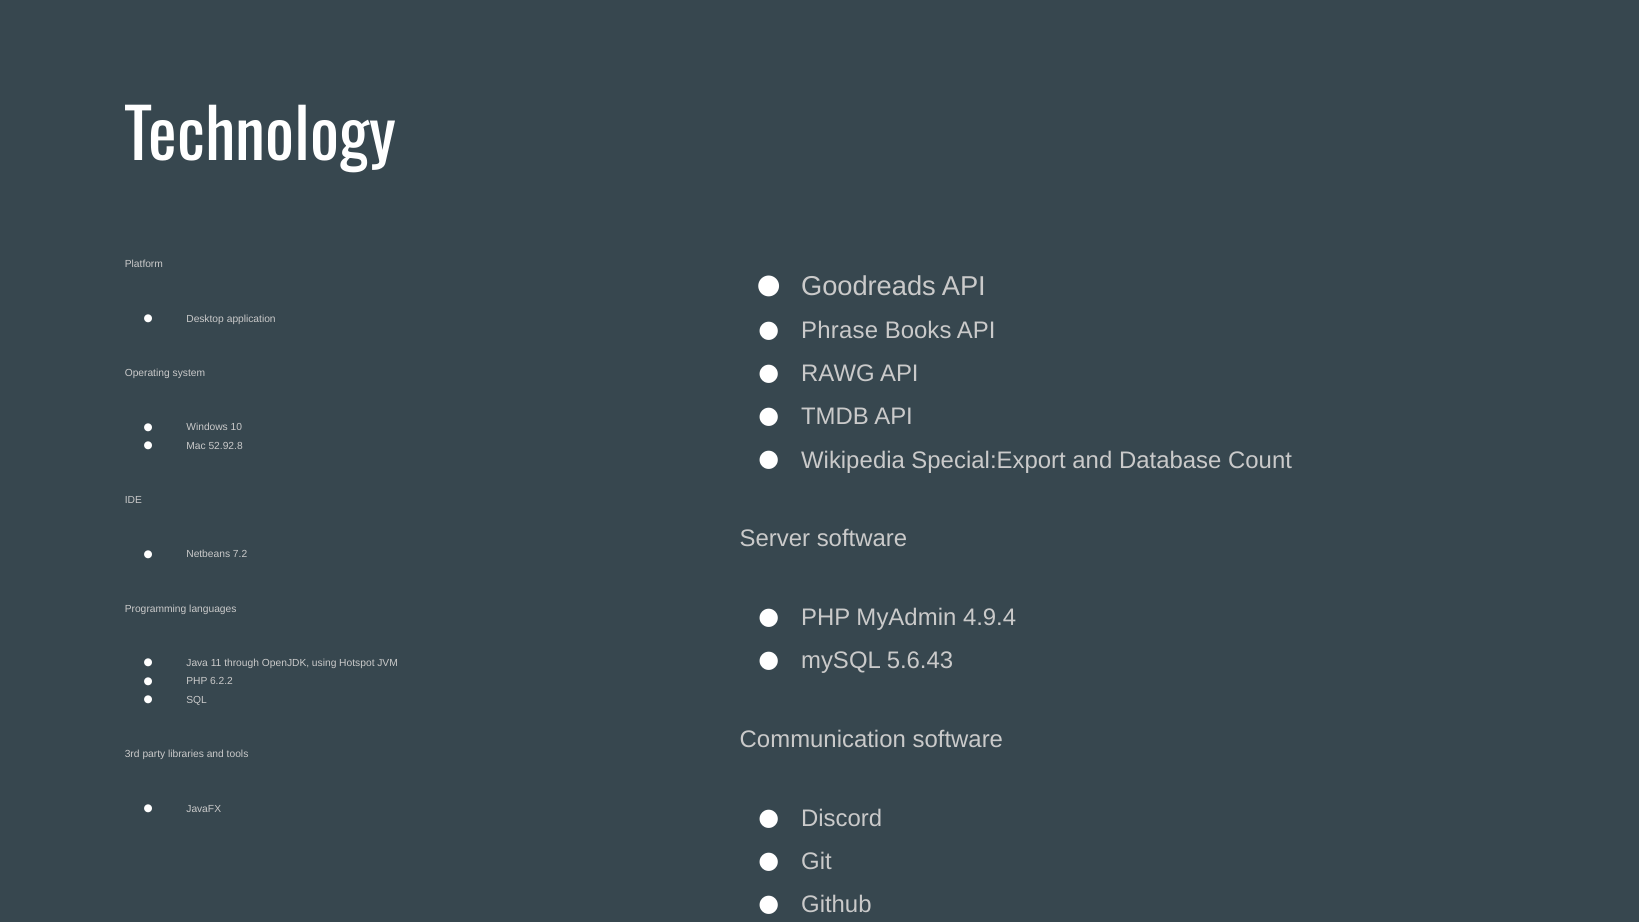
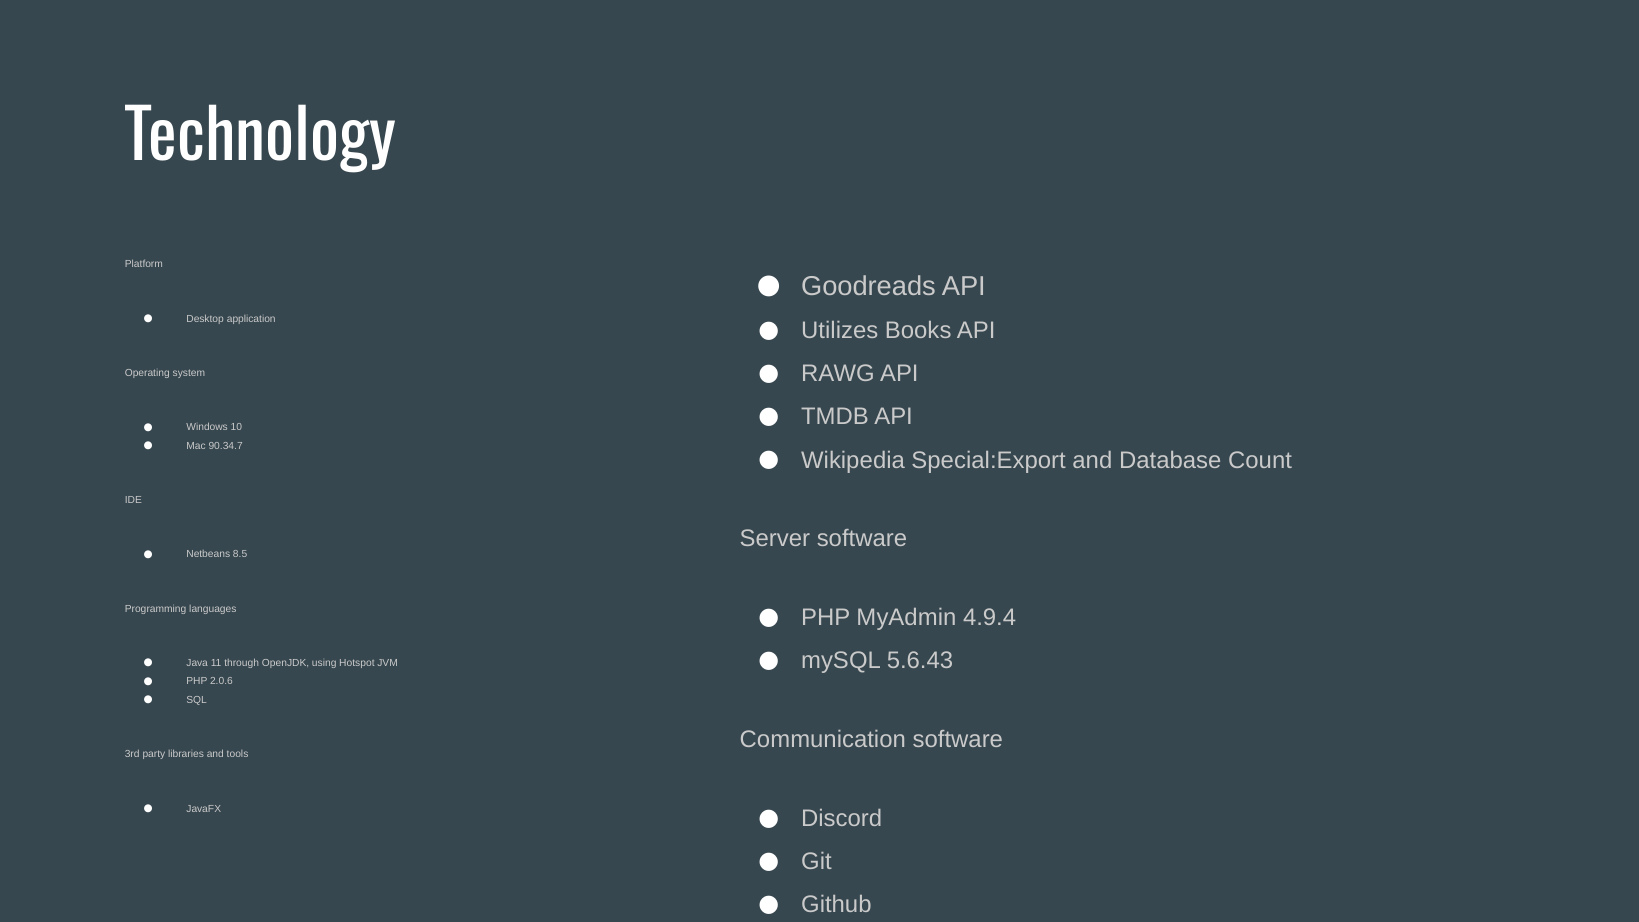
Phrase: Phrase -> Utilizes (840, 331)
52.92.8: 52.92.8 -> 90.34.7 (226, 446)
7.2: 7.2 -> 8.5 (240, 555)
6.2.2: 6.2.2 -> 2.0.6 (221, 682)
